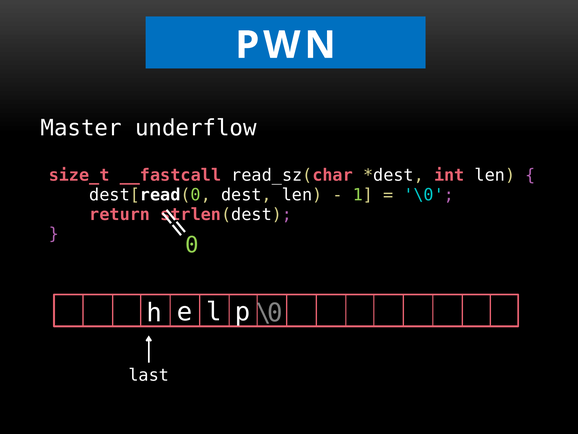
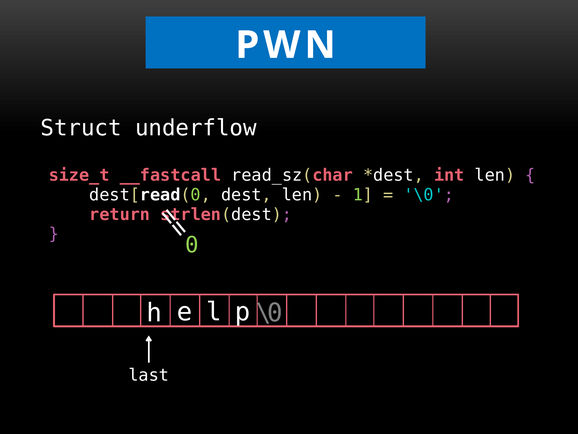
Master: Master -> Struct (81, 128)
